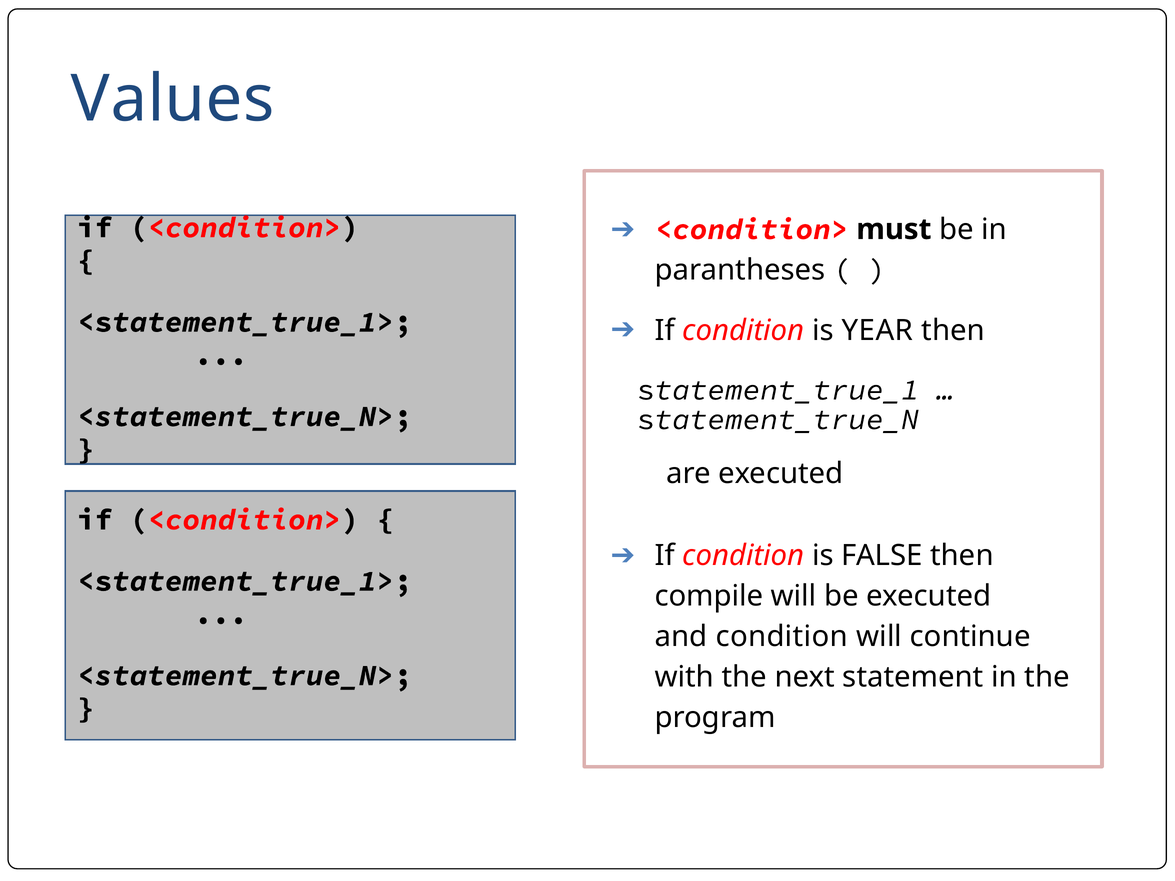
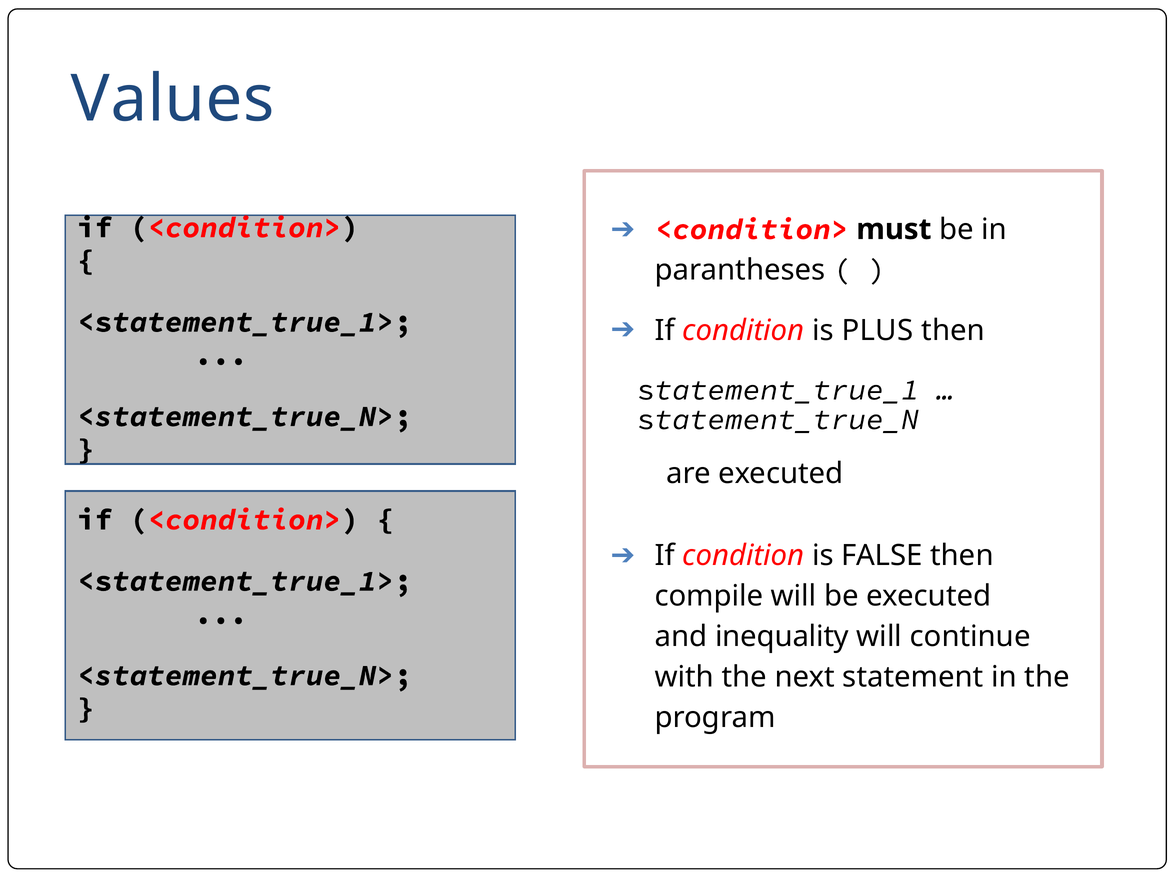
YEAR: YEAR -> PLUS (877, 331)
and condition: condition -> inequality (782, 637)
